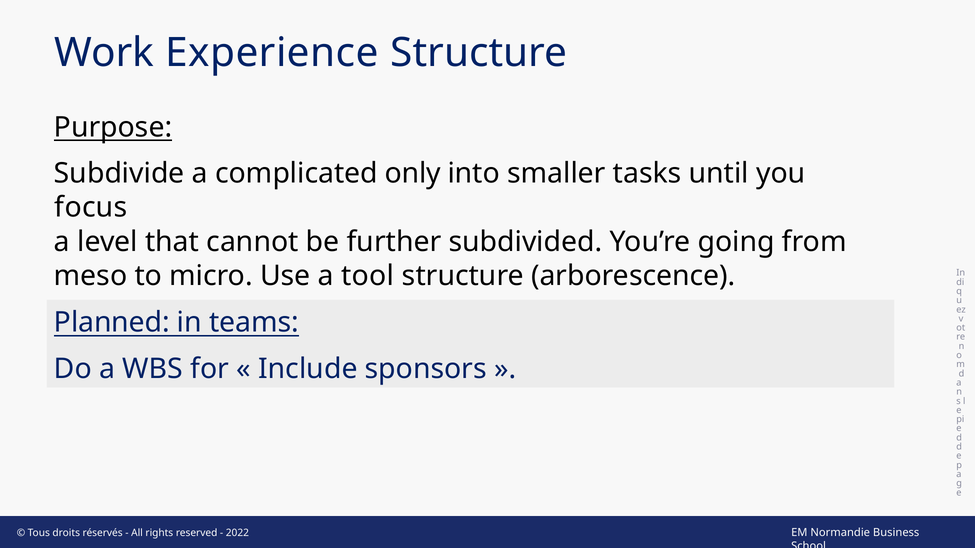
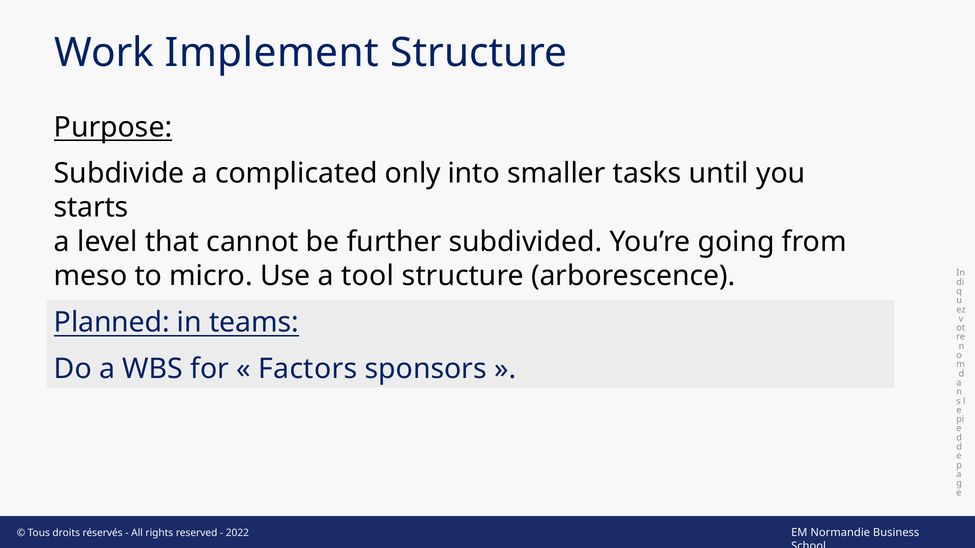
Experience: Experience -> Implement (272, 53)
focus: focus -> starts (91, 208)
Include: Include -> Factors (308, 369)
